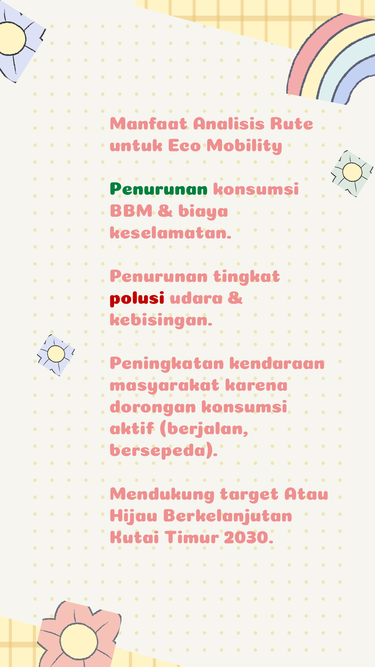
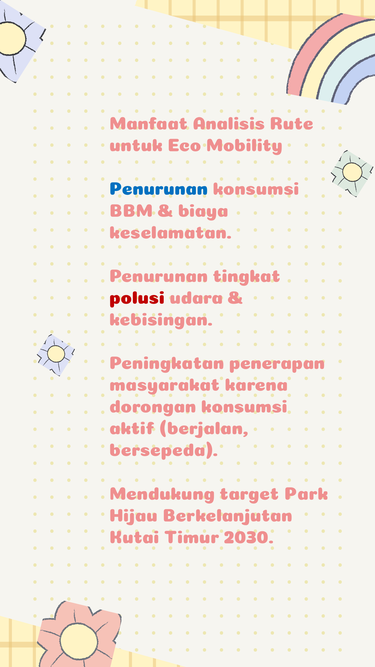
Penurunan colour: green -> blue (159, 189)
kendaraan: kendaraan -> penerapan (277, 363)
Atau: Atau -> Park (306, 494)
